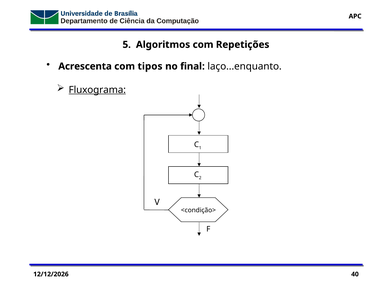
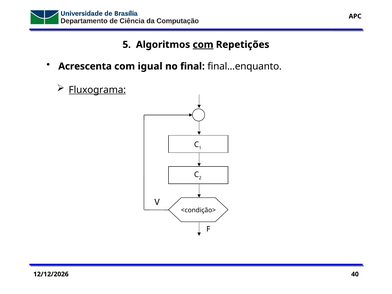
com underline: none -> present (203, 45)
tipos: tipos -> igual (150, 66)
laço...enquanto: laço...enquanto -> final...enquanto (245, 66)
